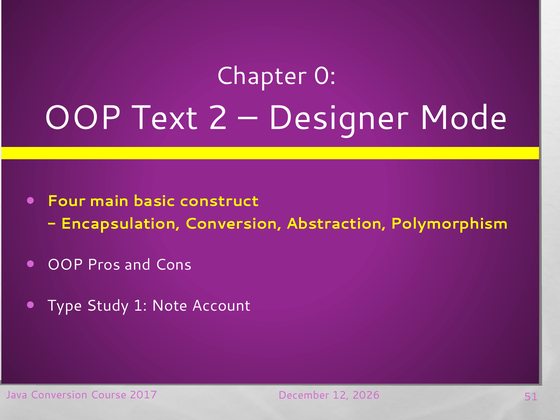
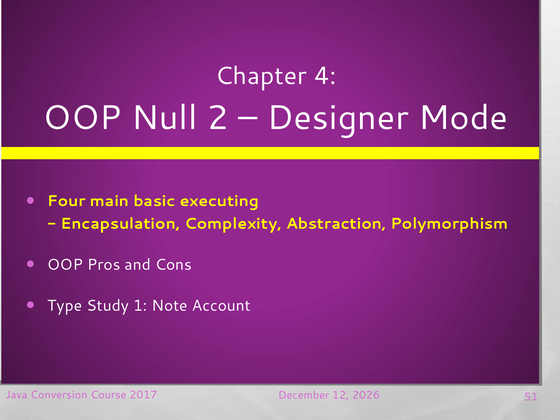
0: 0 -> 4 (325, 76)
Text: Text -> Null (164, 118)
construct: construct -> executing (219, 201)
Encapsulation Conversion: Conversion -> Complexity (233, 224)
